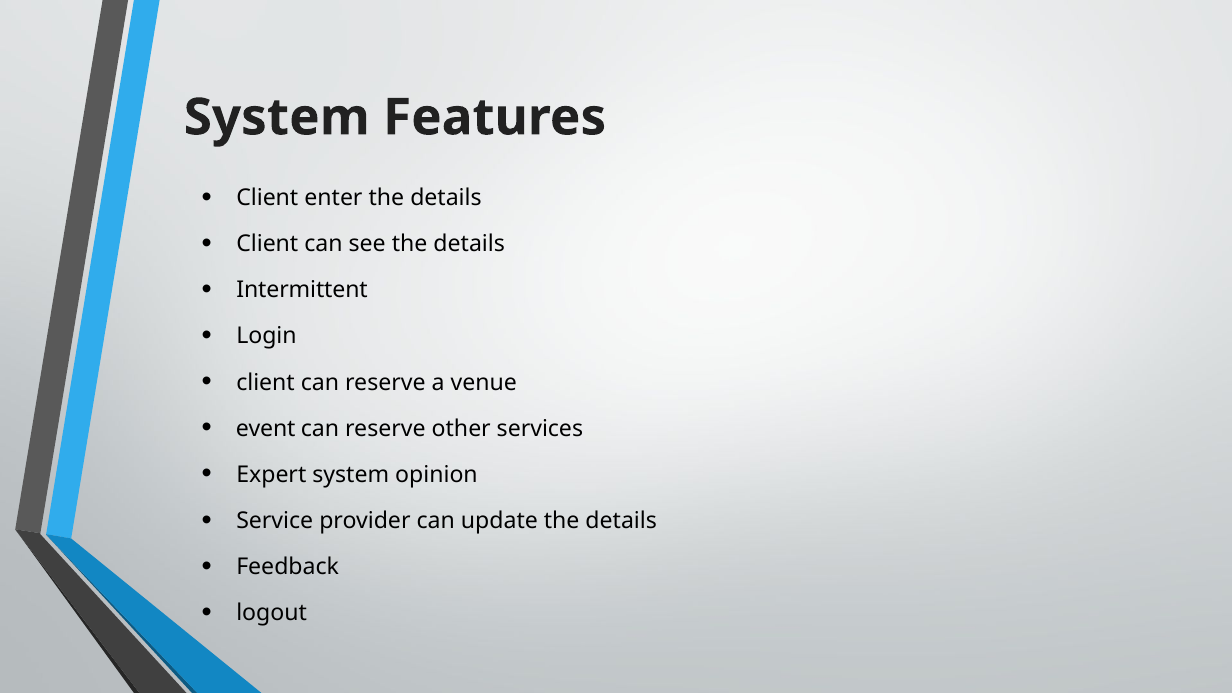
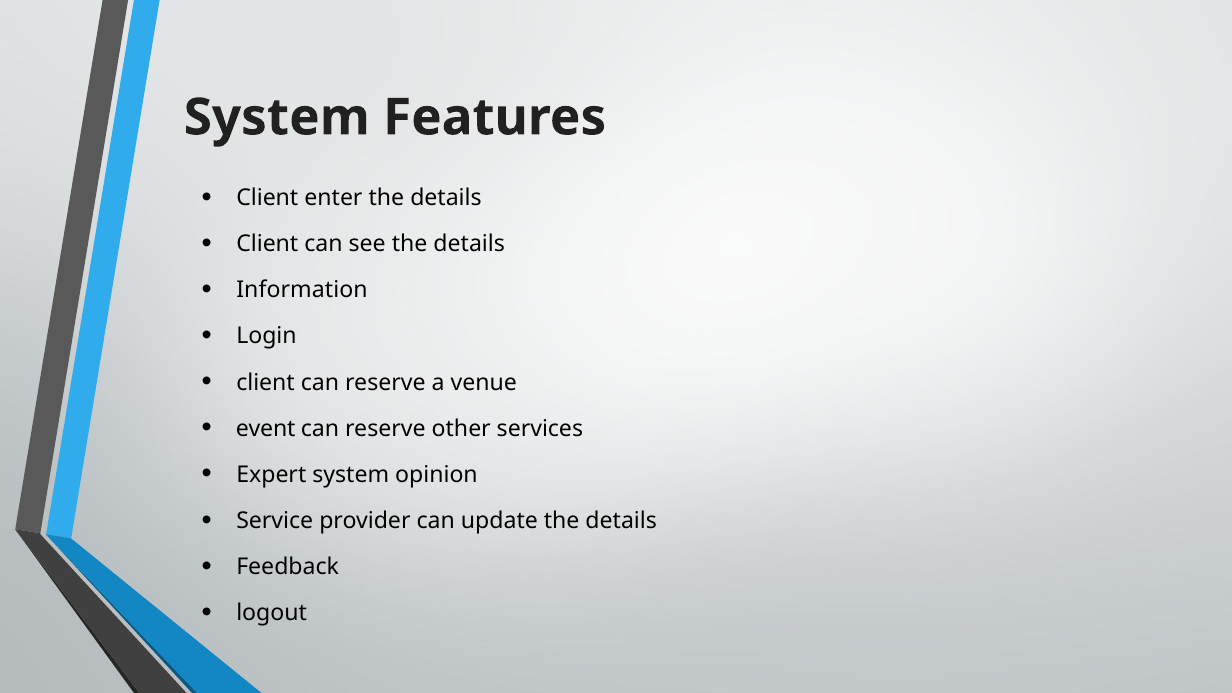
Intermittent: Intermittent -> Information (302, 290)
